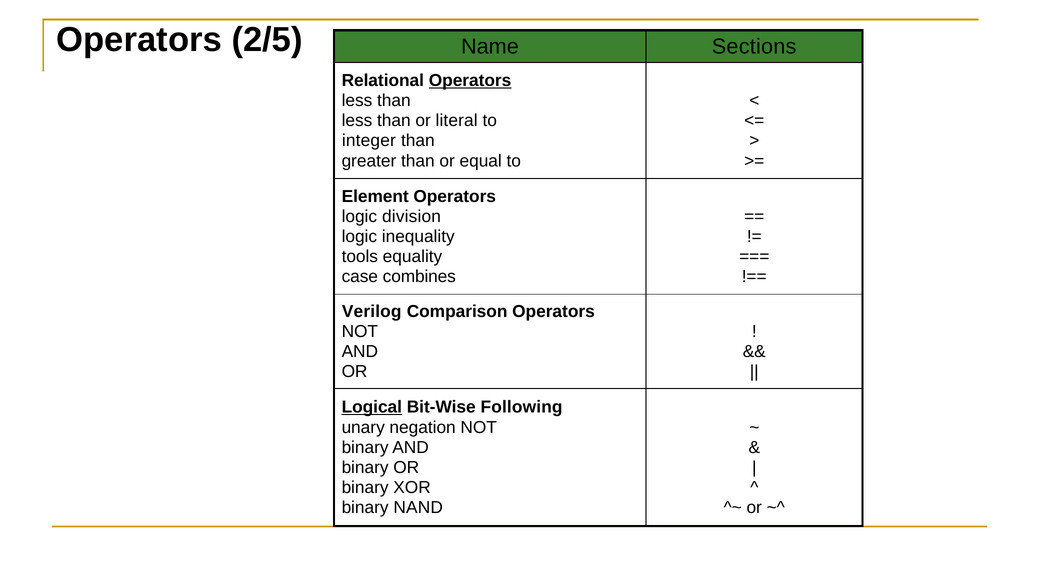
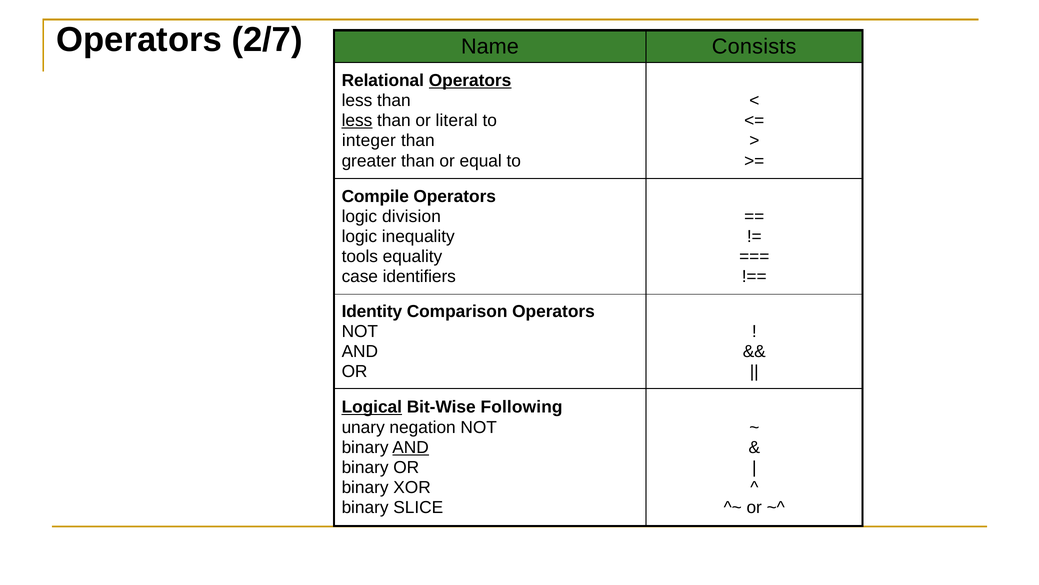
2/5: 2/5 -> 2/7 (267, 40)
Sections: Sections -> Consists (754, 47)
less underline: none -> present (357, 121)
Element: Element -> Compile (375, 196)
combines: combines -> identifiers (419, 277)
Verilog: Verilog -> Identity (372, 311)
AND underline: none -> present (411, 447)
NAND: NAND -> SLICE (418, 507)
